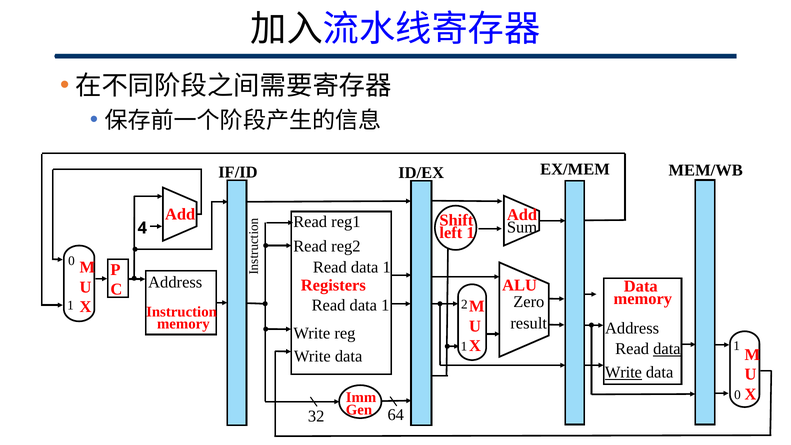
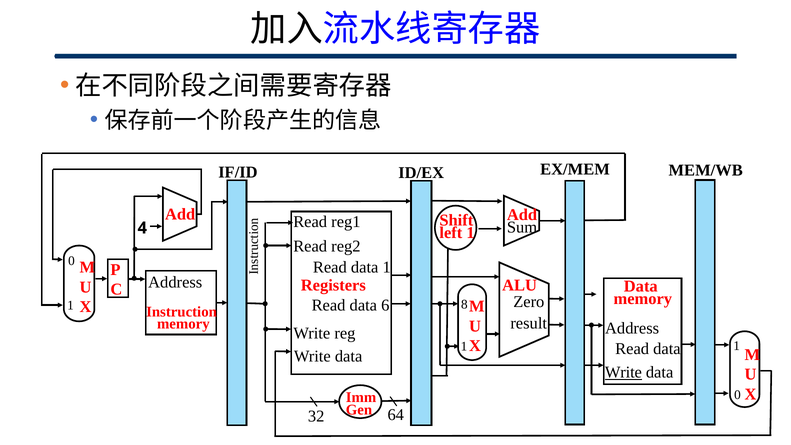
1: 1 -> 6 (385, 305)
2: 2 -> 8 (464, 304)
data underline: present -> none (667, 349)
